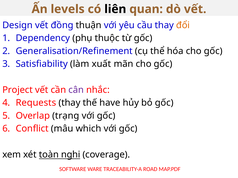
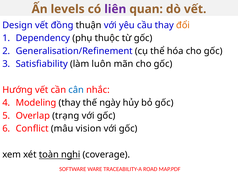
liên colour: black -> purple (115, 9)
xuất: xuất -> luôn (101, 64)
Project: Project -> Hướng (18, 90)
cân colour: purple -> blue (76, 90)
Requests: Requests -> Modeling (36, 103)
have: have -> ngày (110, 103)
which: which -> vision (88, 129)
